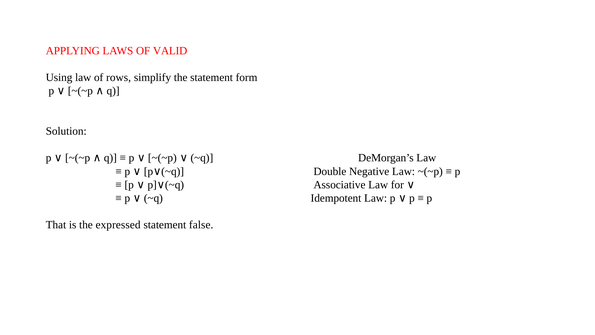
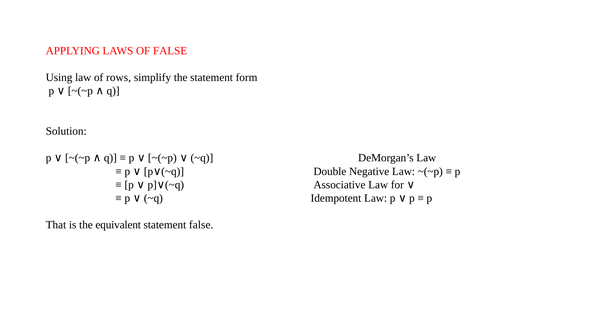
OF VALID: VALID -> FALSE (170, 51)
expressed: expressed -> equivalent (118, 225)
